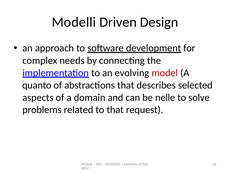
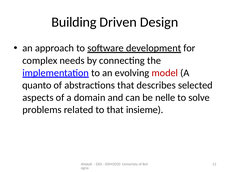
Modelli: Modelli -> Building (74, 22)
request: request -> insieme (145, 110)
